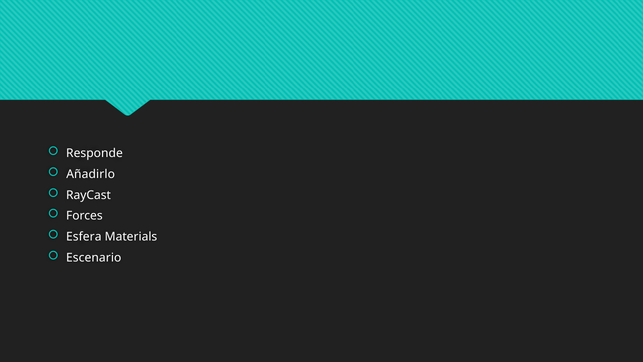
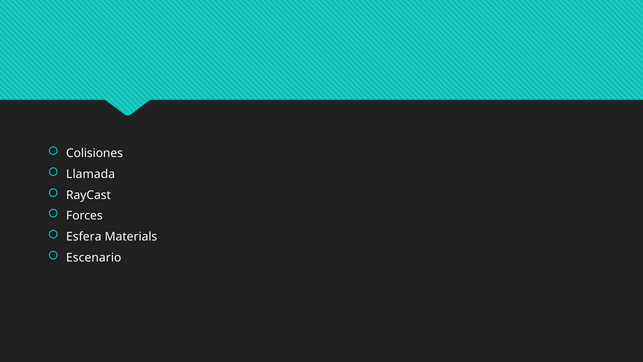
Responde: Responde -> Colisiones (94, 153)
Añadirlo: Añadirlo -> Llamada (91, 174)
